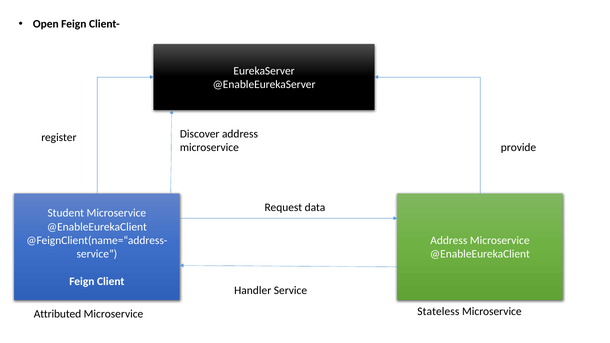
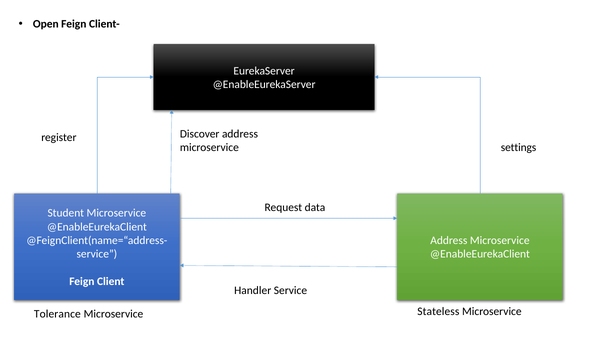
provide: provide -> settings (519, 148)
Attributed: Attributed -> Tolerance (57, 314)
